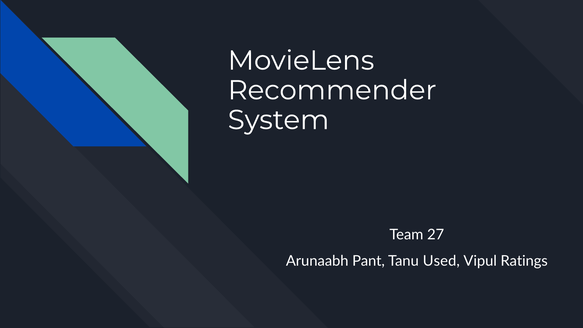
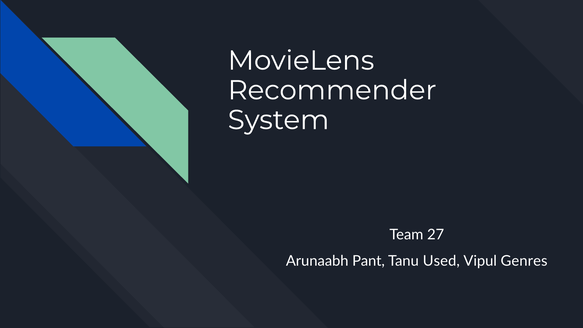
Ratings: Ratings -> Genres (524, 261)
